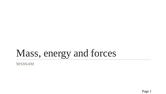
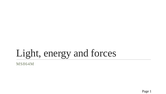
Mass: Mass -> Light (29, 53)
